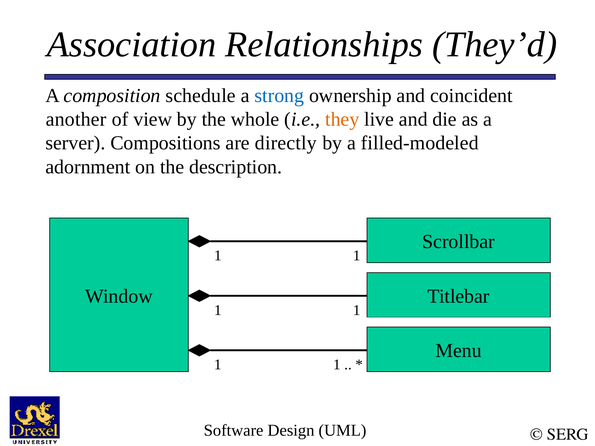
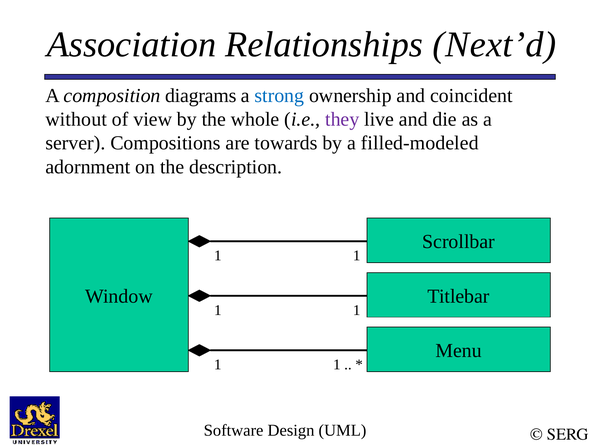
They’d: They’d -> Next’d (494, 45)
schedule: schedule -> diagrams (201, 96)
another: another -> without (76, 119)
they colour: orange -> purple (342, 119)
directly: directly -> towards (286, 143)
